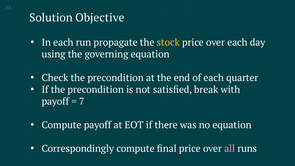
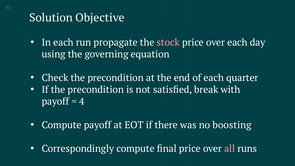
stock colour: yellow -> pink (168, 42)
7: 7 -> 4 (82, 101)
no equation: equation -> boosting (232, 125)
